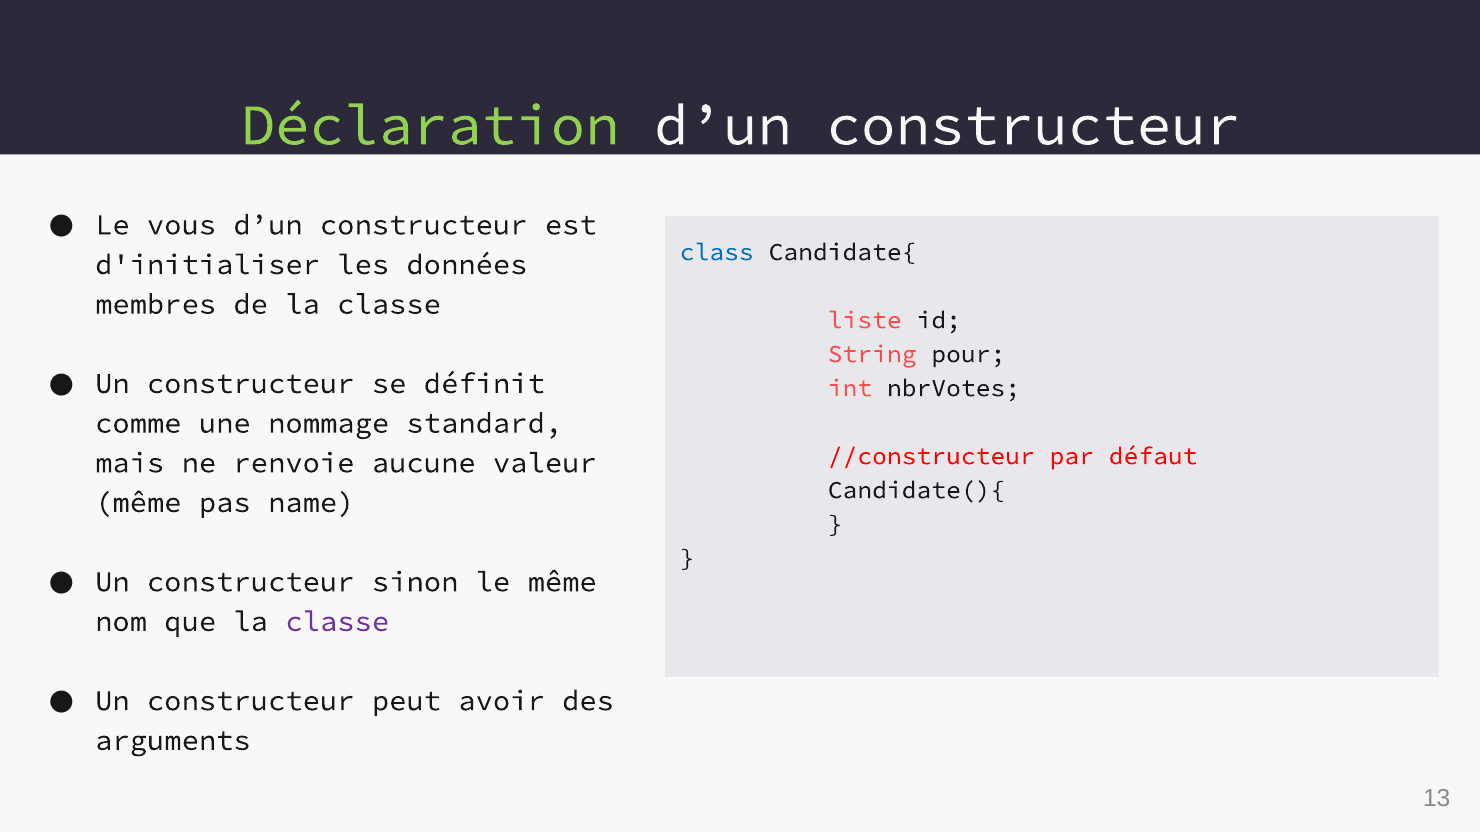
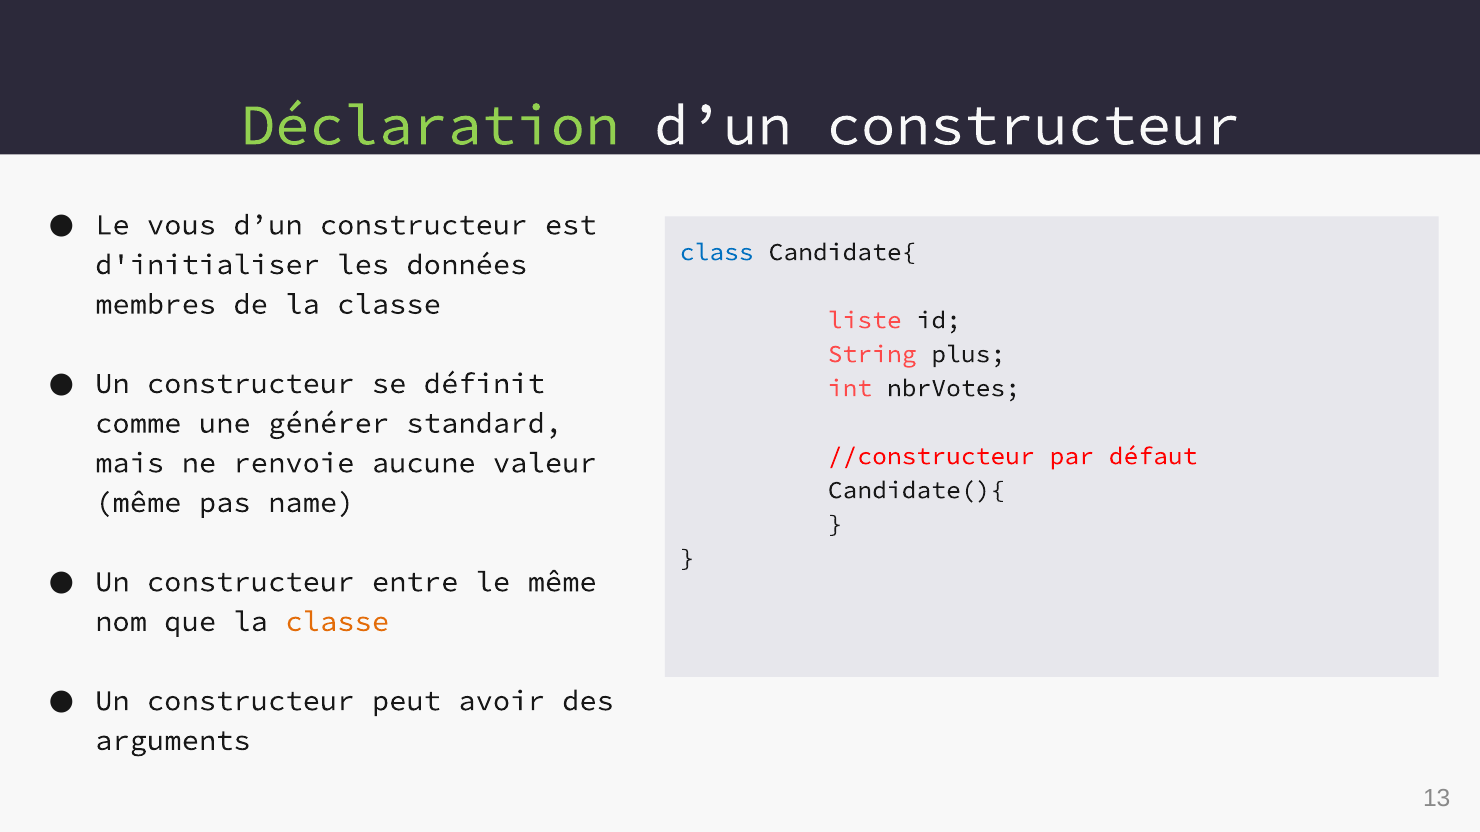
pour: pour -> plus (968, 354)
nommage: nommage -> générer (329, 423)
sinon: sinon -> entre (415, 582)
classe colour: purple -> orange (337, 622)
